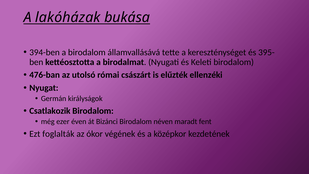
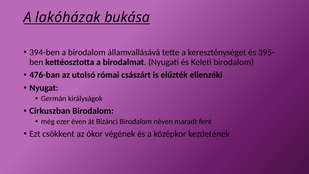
Csatlakozik: Csatlakozik -> Cirkuszban (50, 111)
foglalták: foglalták -> csökkent (58, 134)
